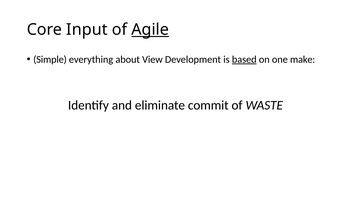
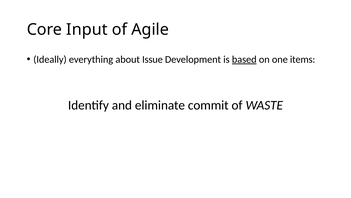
Agile underline: present -> none (150, 29)
Simple: Simple -> Ideally (50, 59)
View: View -> Issue (152, 59)
make: make -> items (303, 59)
